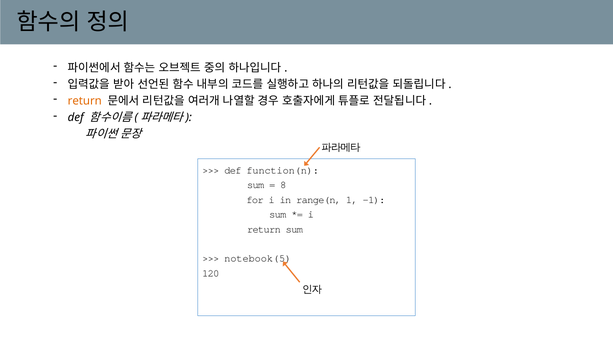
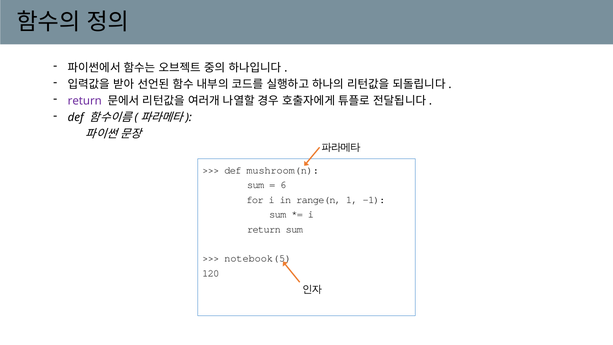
return colour: orange -> purple (85, 101)
function(n: function(n -> mushroom(n (283, 170)
8: 8 -> 6 (283, 185)
